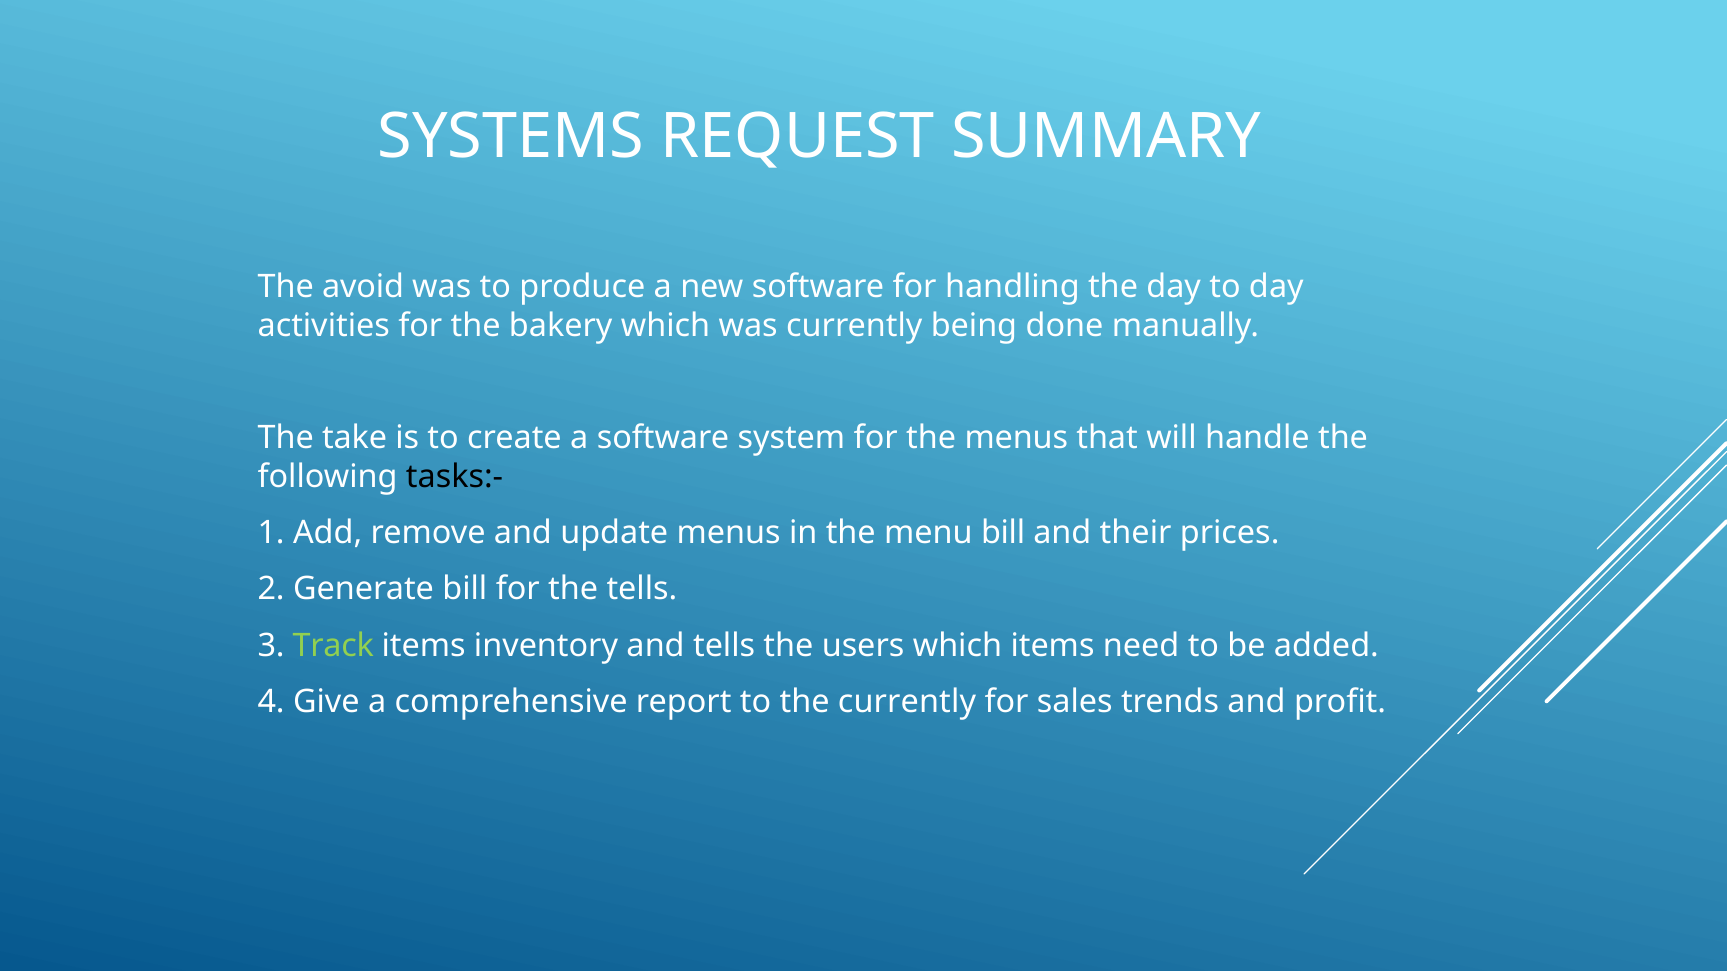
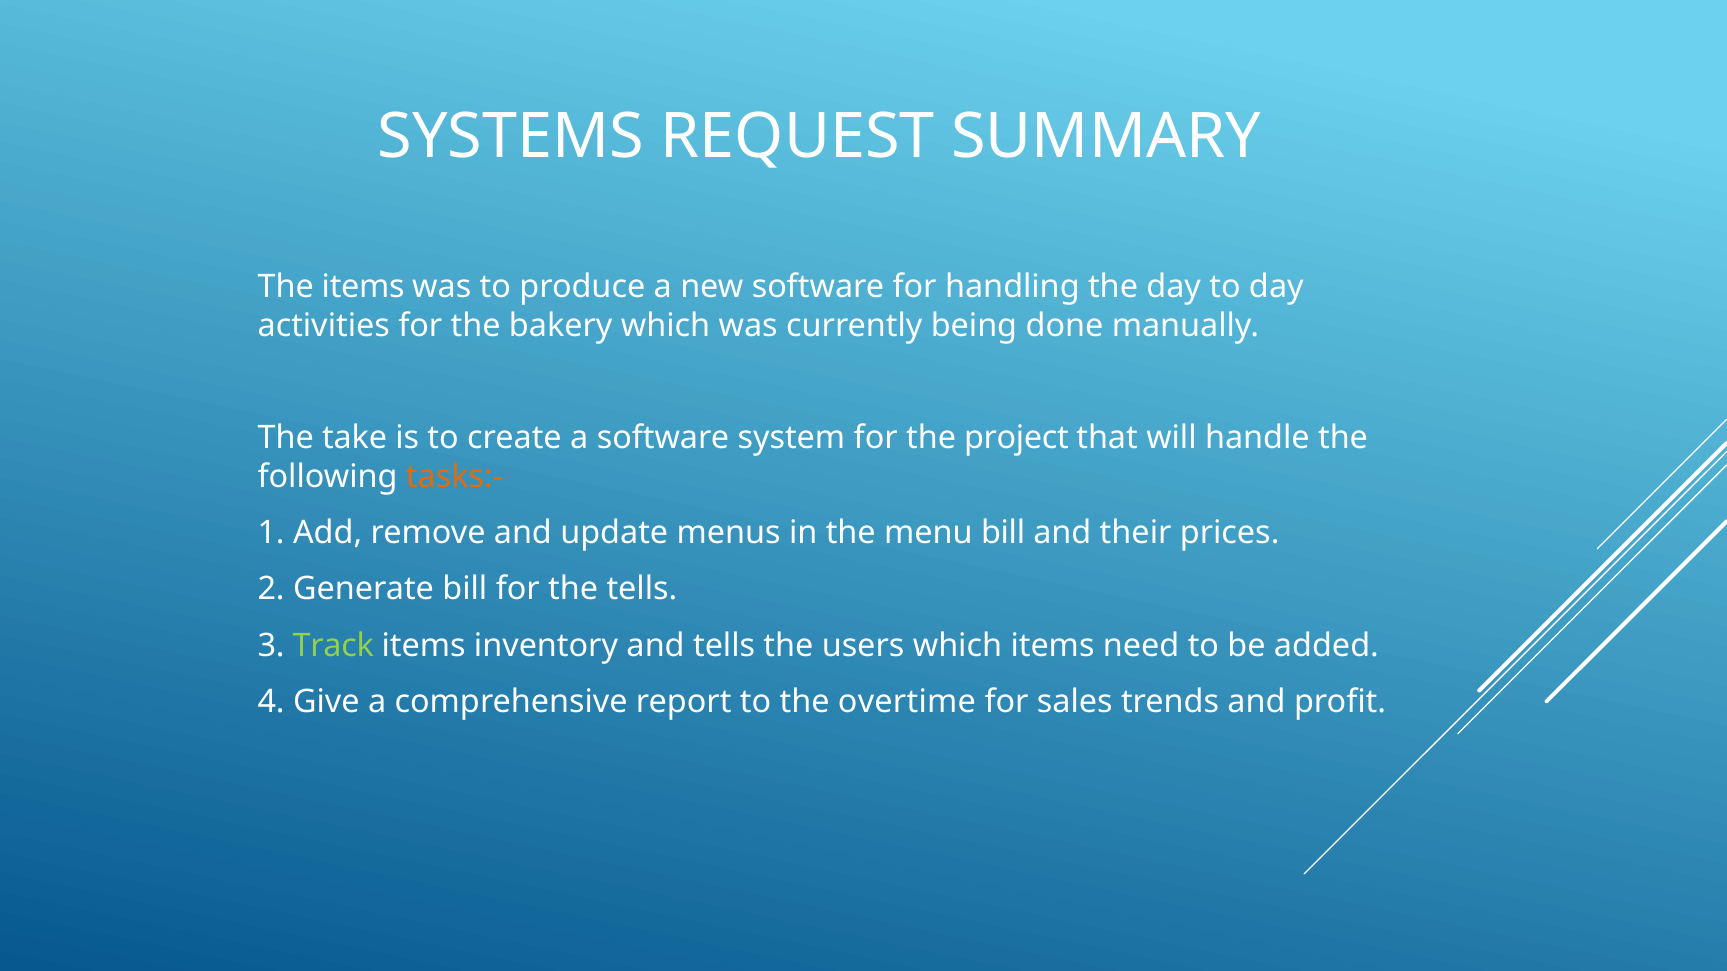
The avoid: avoid -> items (363, 287)
the menus: menus -> project (1016, 438)
tasks:- colour: black -> orange (455, 477)
the currently: currently -> overtime (907, 702)
